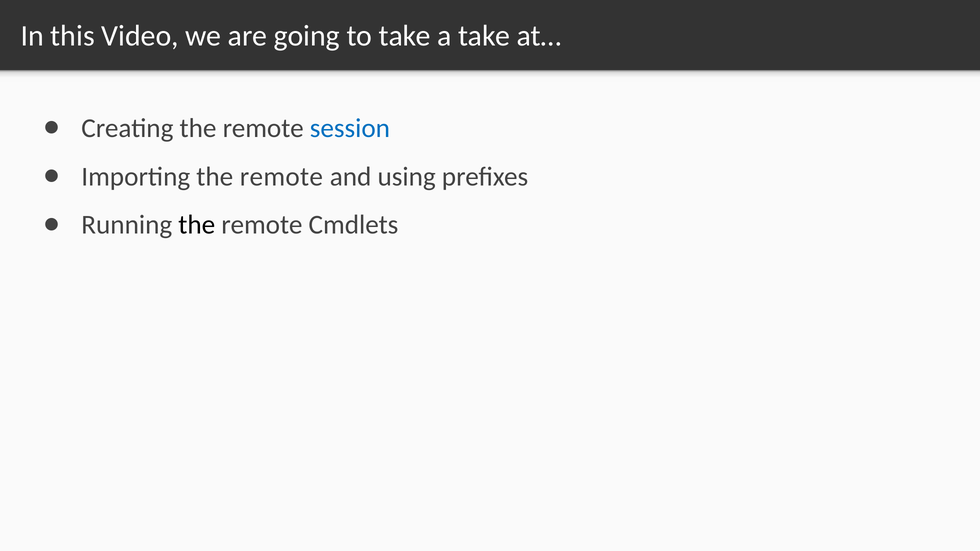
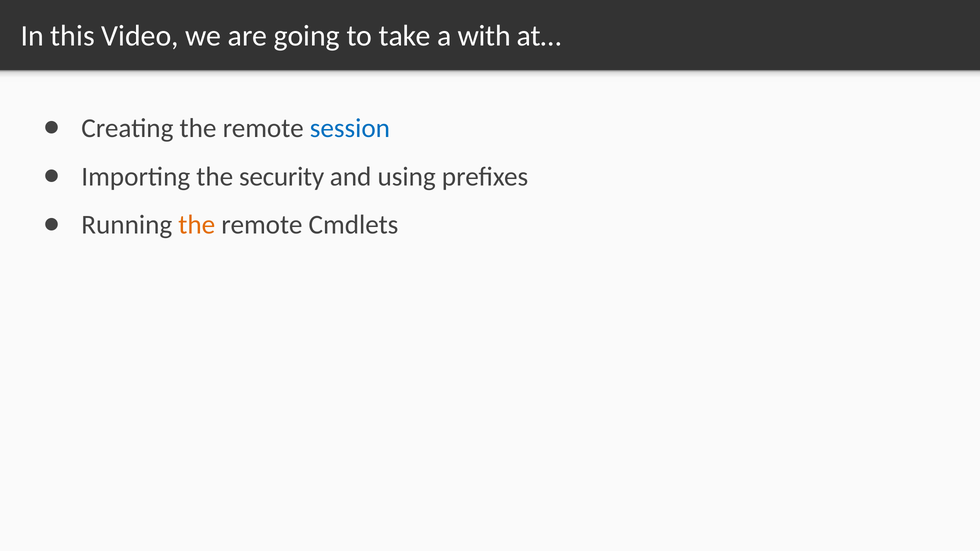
a take: take -> with (484, 36)
Importing the remote: remote -> security (282, 177)
the colour: black -> orange (197, 225)
